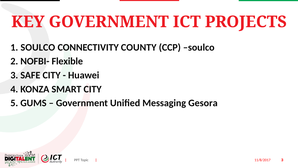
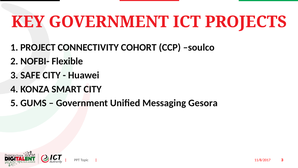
1 SOULCO: SOULCO -> PROJECT (38, 47)
COUNTY: COUNTY -> COHORT (139, 47)
